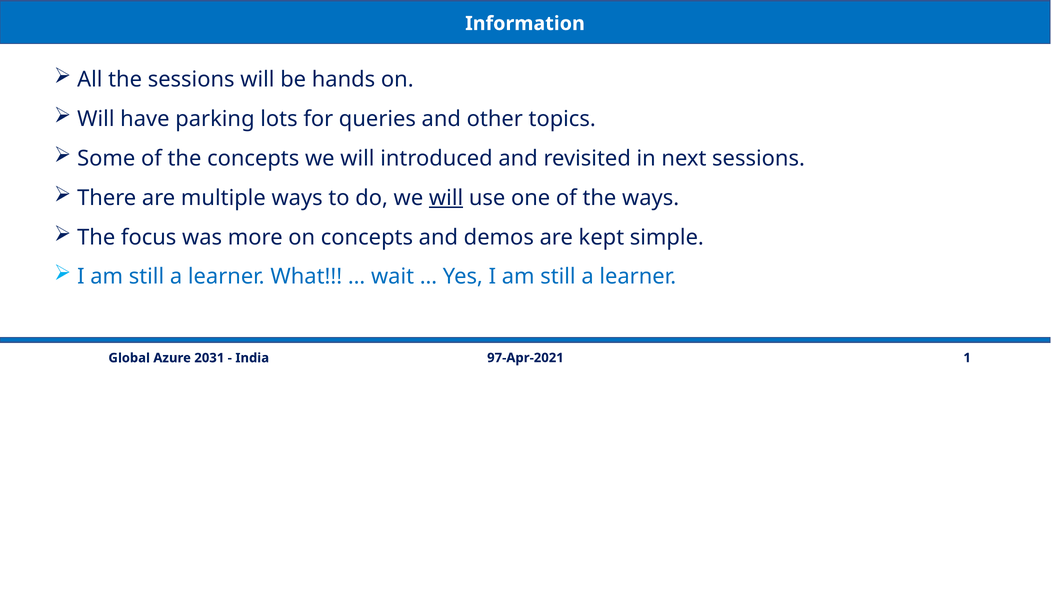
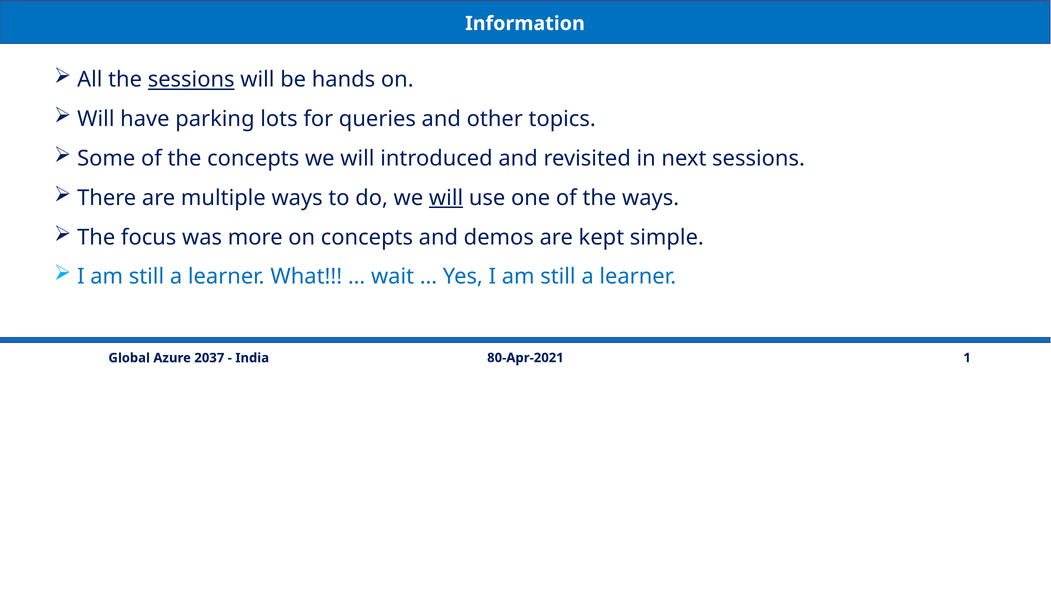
sessions underline: none -> present (191, 80)
97-Apr-2021: 97-Apr-2021 -> 80-Apr-2021 (525, 358)
2031: 2031 -> 2037 (209, 358)
